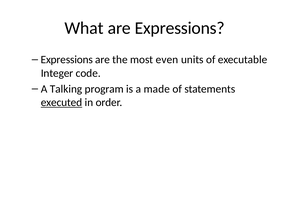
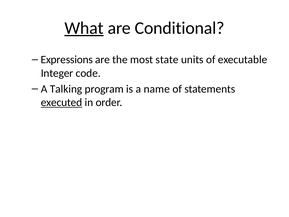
What underline: none -> present (84, 28)
are Expressions: Expressions -> Conditional (180, 28)
even: even -> state (167, 60)
made: made -> name (157, 89)
